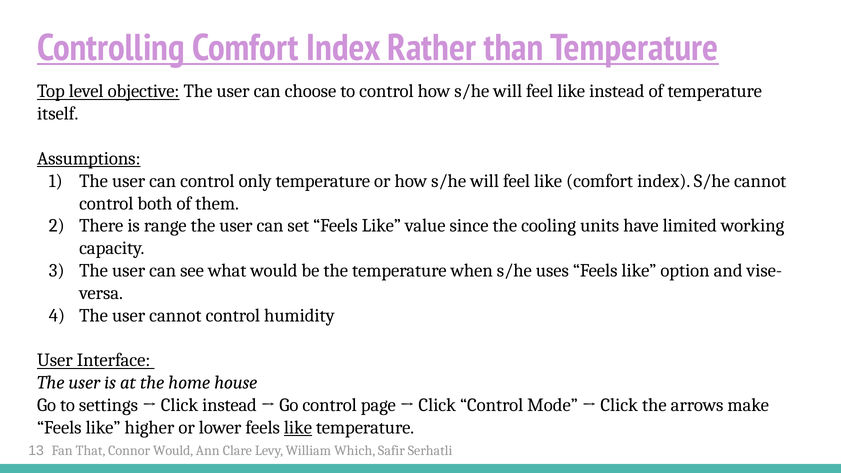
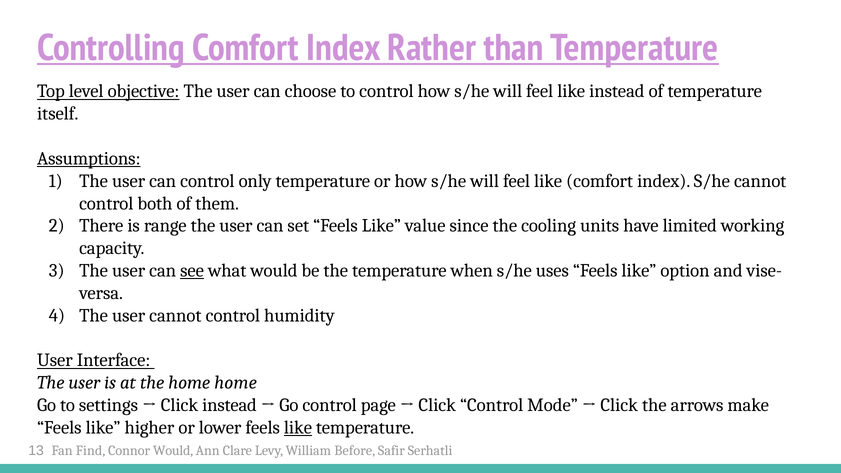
see underline: none -> present (192, 271)
home house: house -> home (236, 383)
That: That -> Find (91, 451)
Which: Which -> Before (355, 451)
